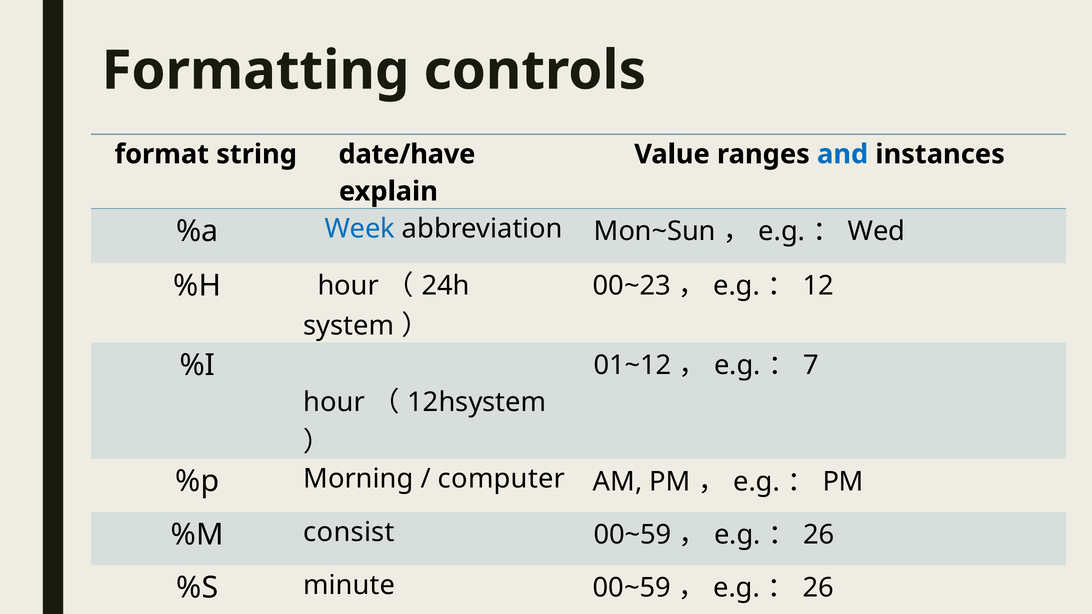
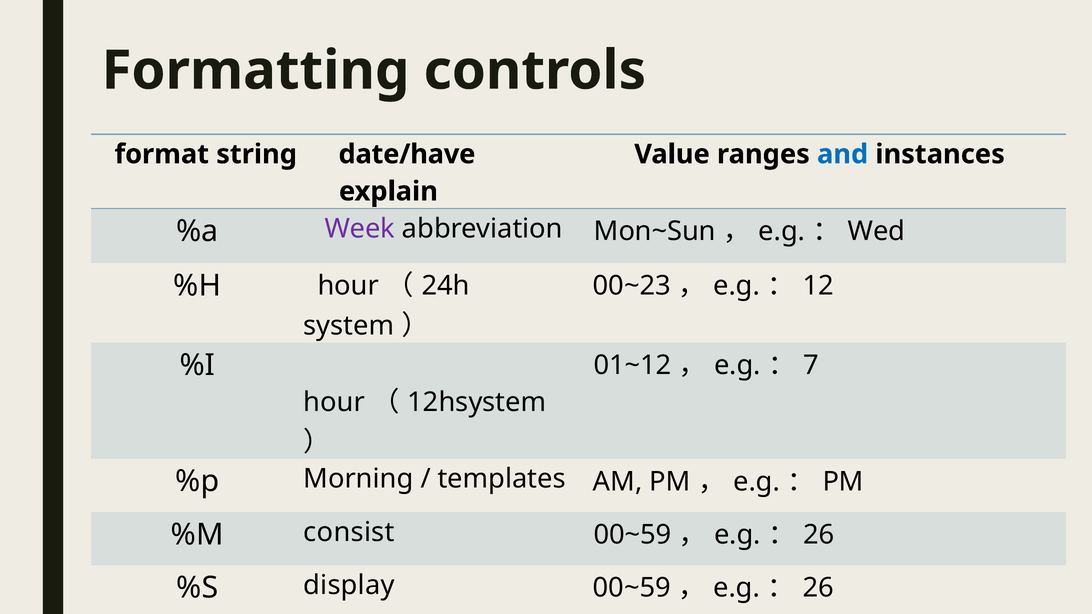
Week colour: blue -> purple (360, 229)
computer: computer -> templates (502, 479)
minute: minute -> display (349, 586)
